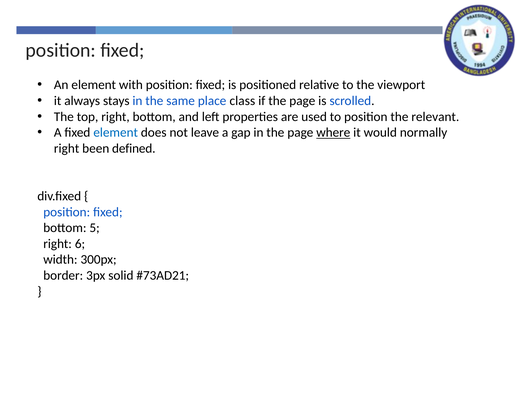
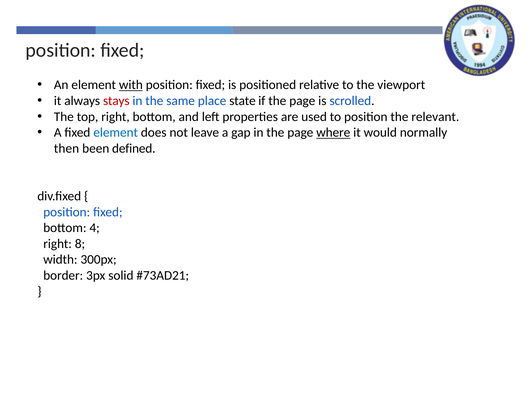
with underline: none -> present (131, 85)
stays colour: black -> red (116, 101)
class: class -> state (242, 101)
right: right -> then (67, 148)
5: 5 -> 4 (95, 228)
6: 6 -> 8 (80, 244)
